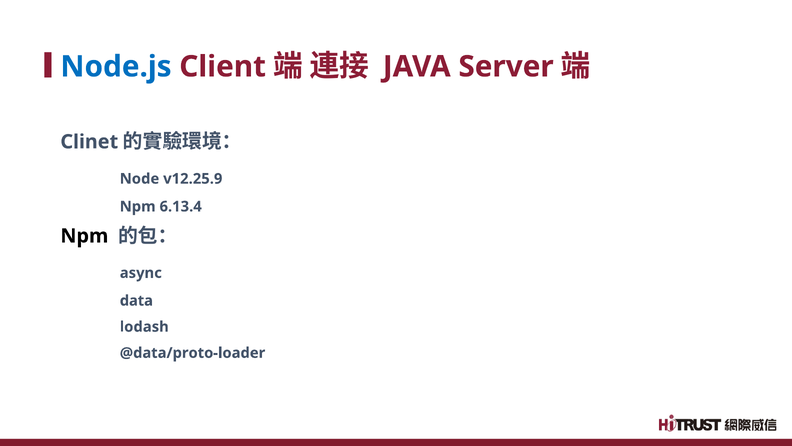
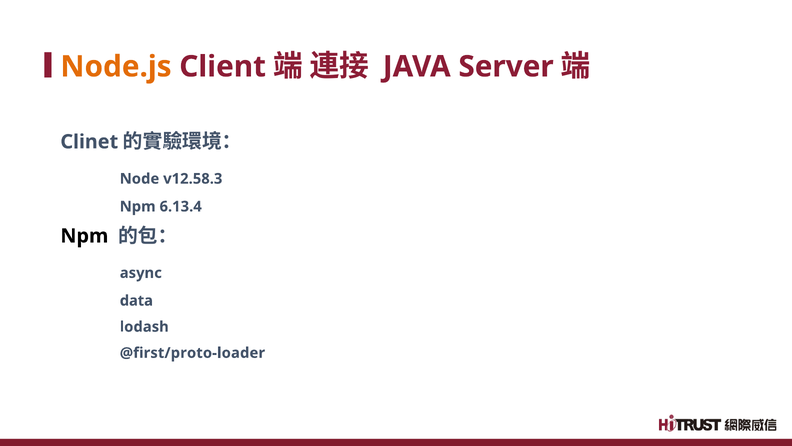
Node.js colour: blue -> orange (116, 67)
v12.25.9: v12.25.9 -> v12.58.3 (193, 179)
@data/proto-loader: @data/proto-loader -> @first/proto-loader (192, 353)
